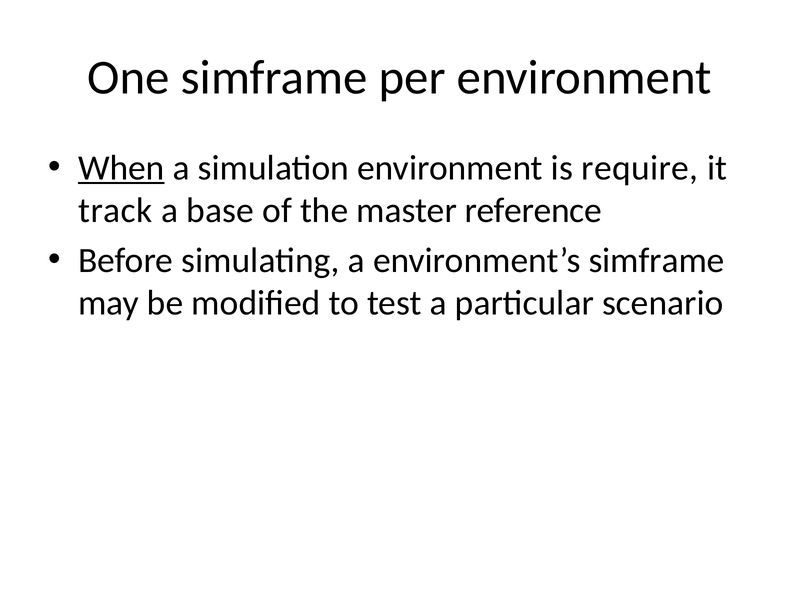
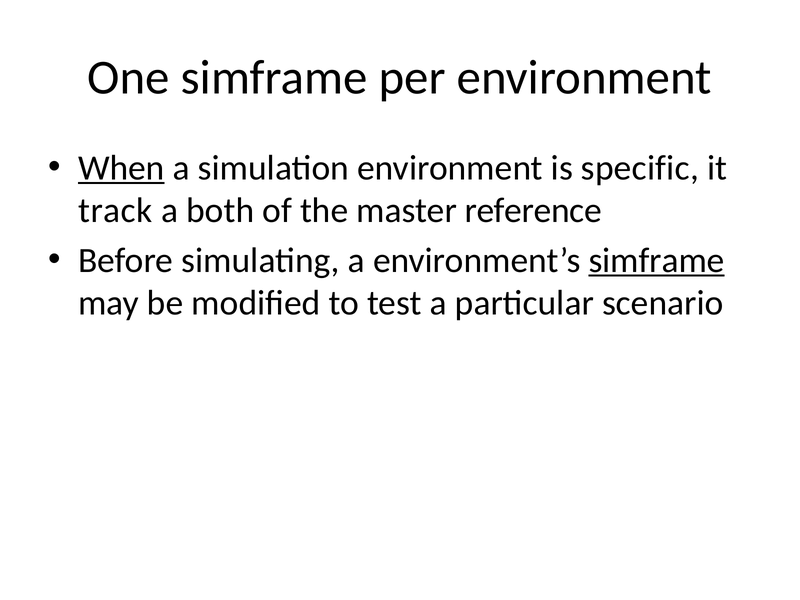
require: require -> specific (640, 168)
base: base -> both (220, 211)
simframe underline: none -> present (657, 260)
